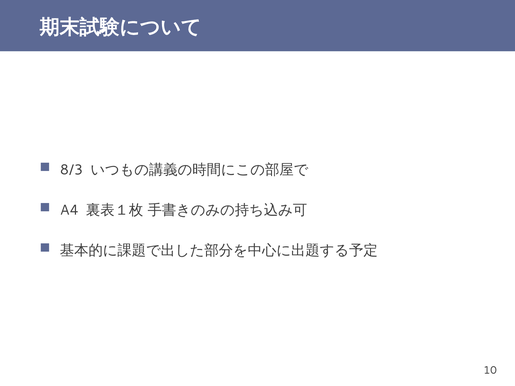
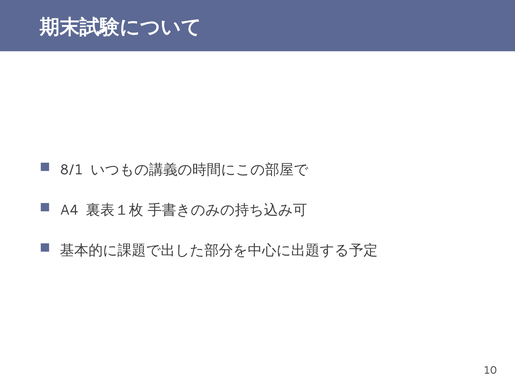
8/3: 8/3 -> 8/1 (72, 170)
